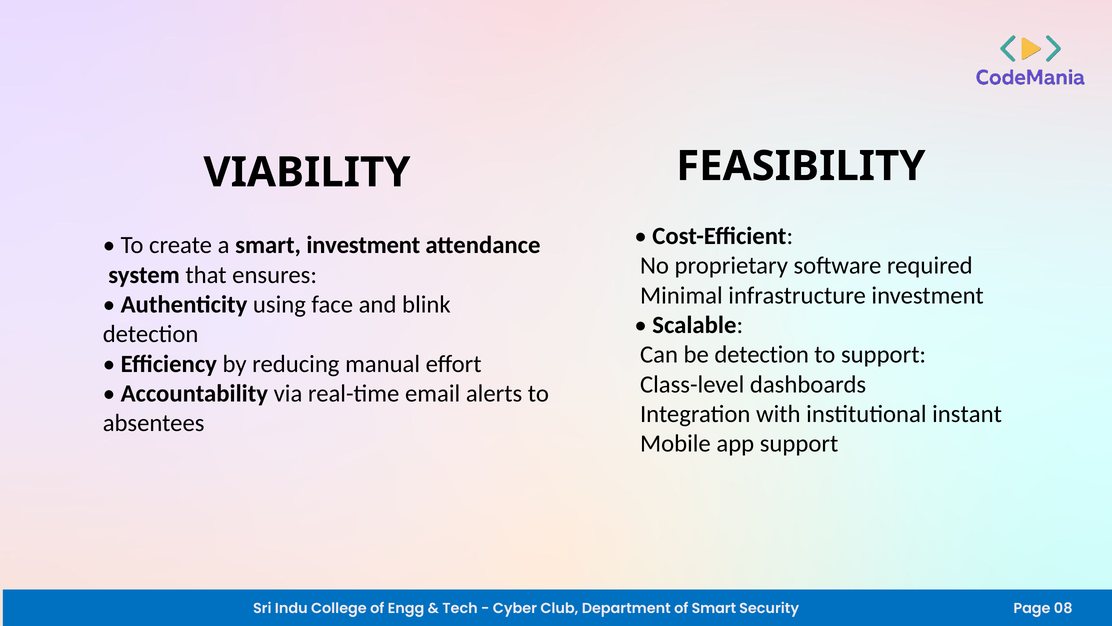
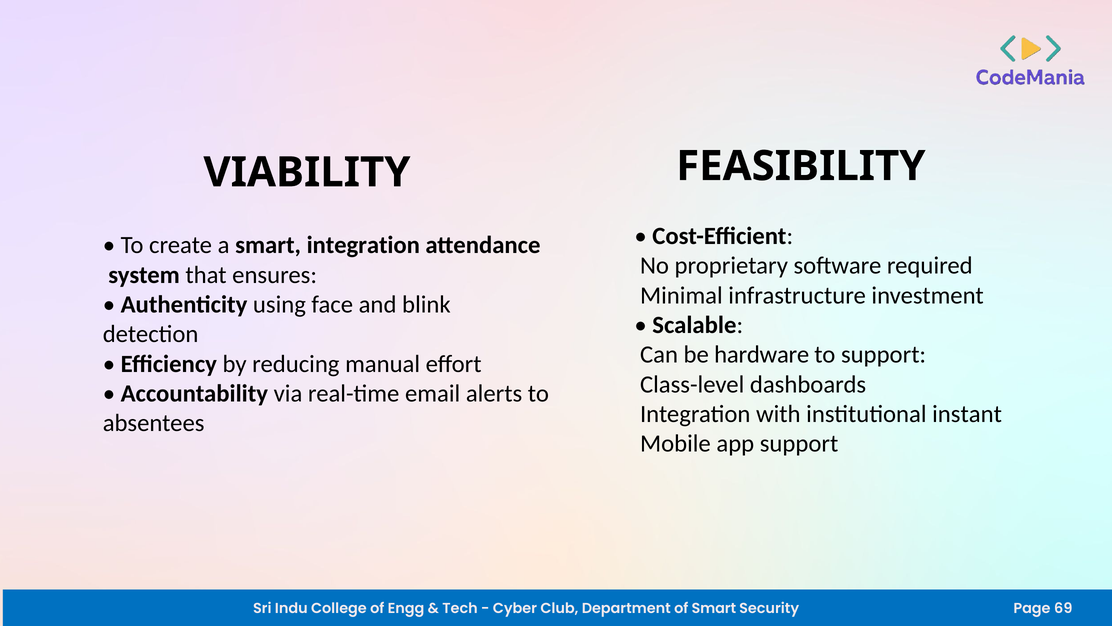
smart investment: investment -> integration (363, 245)
be detection: detection -> hardware (762, 354)
08: 08 -> 69 (1063, 608)
